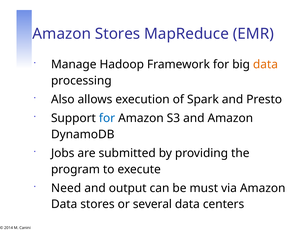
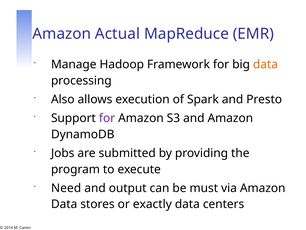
Amazon Stores: Stores -> Actual (117, 34)
for colour: blue -> purple (107, 118)
several: several -> exactly (152, 204)
